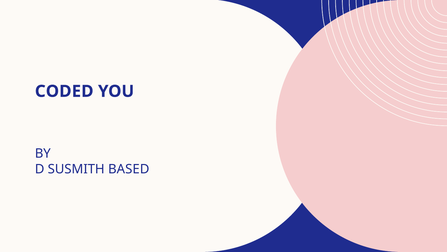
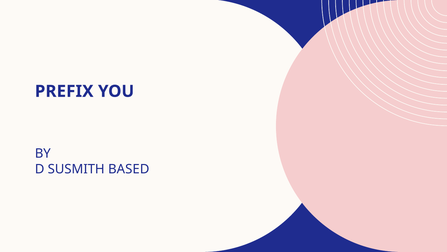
CODED: CODED -> PREFIX (64, 91)
